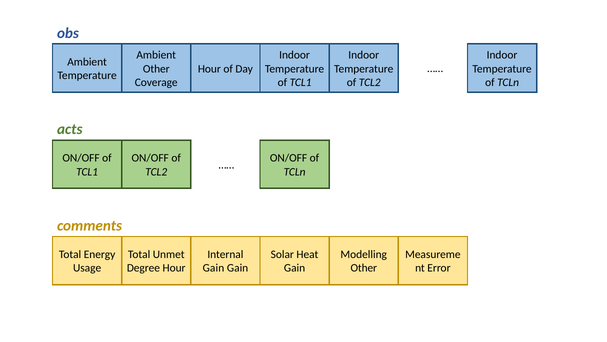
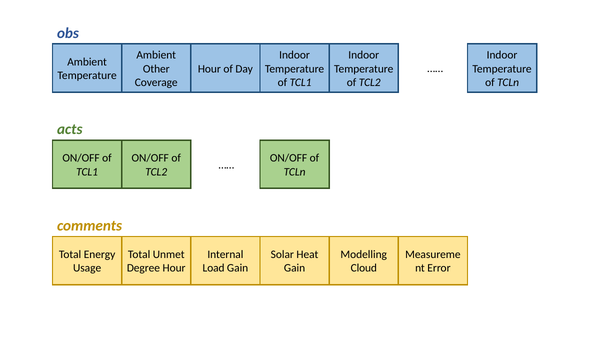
Gain: Gain -> Load (214, 268)
Other: Other -> Cloud (364, 268)
